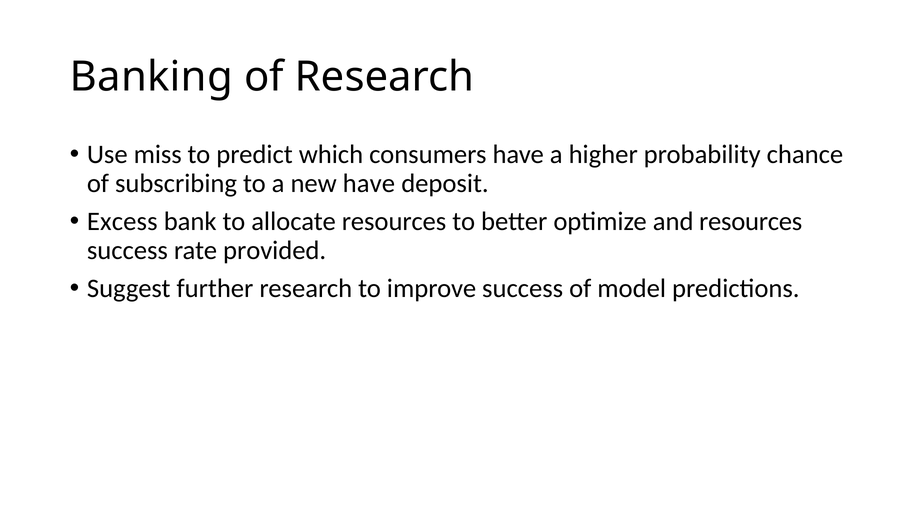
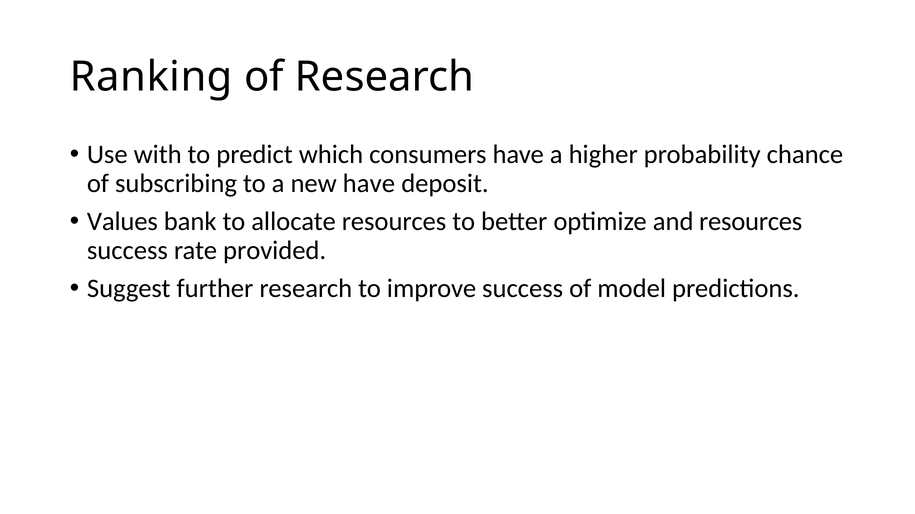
Banking: Banking -> Ranking (151, 77)
miss: miss -> with (158, 155)
Excess: Excess -> Values (122, 222)
